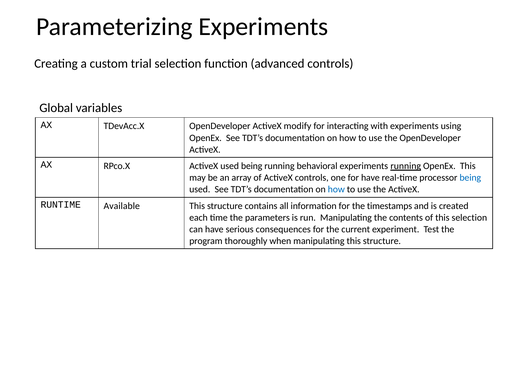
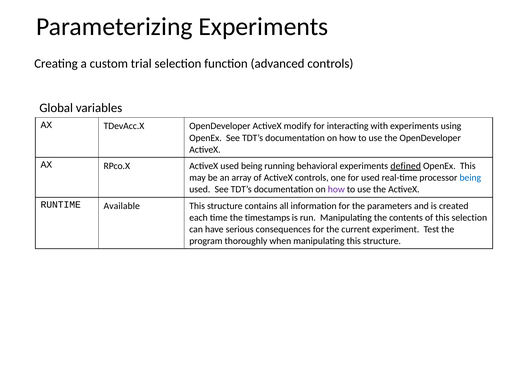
experiments running: running -> defined (406, 166)
for have: have -> used (370, 177)
how colour: blue -> purple (336, 189)
timestamps: timestamps -> parameters (390, 206)
parameters: parameters -> timestamps (267, 217)
